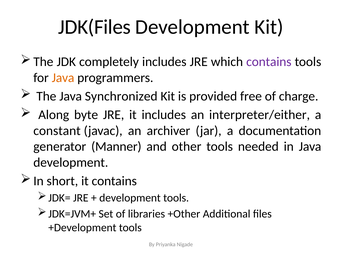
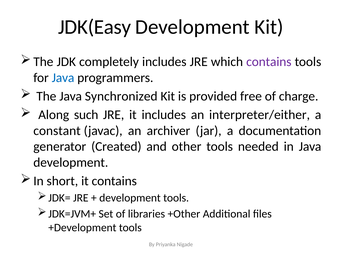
JDK(Files: JDK(Files -> JDK(Easy (95, 27)
Java colour: orange -> blue (63, 78)
byte: byte -> such (86, 115)
Manner: Manner -> Created (116, 147)
